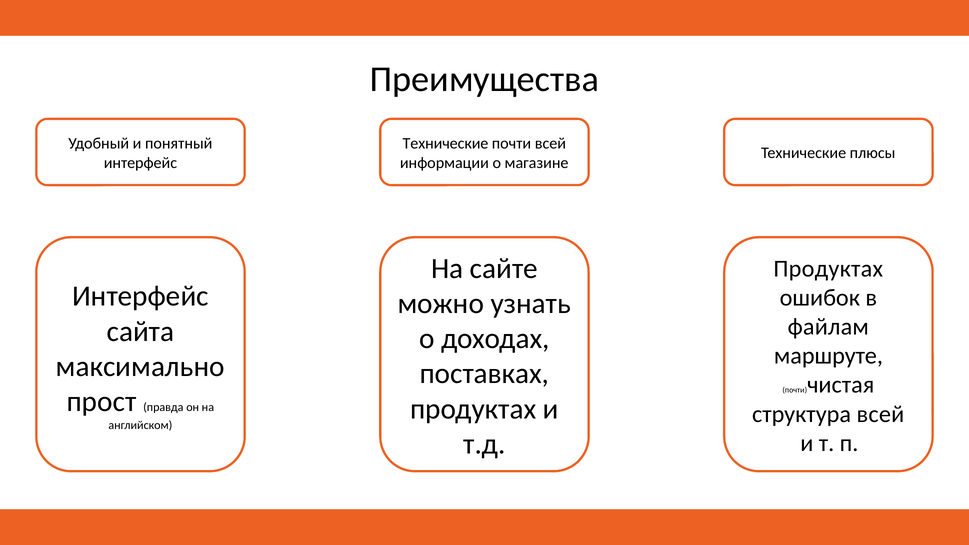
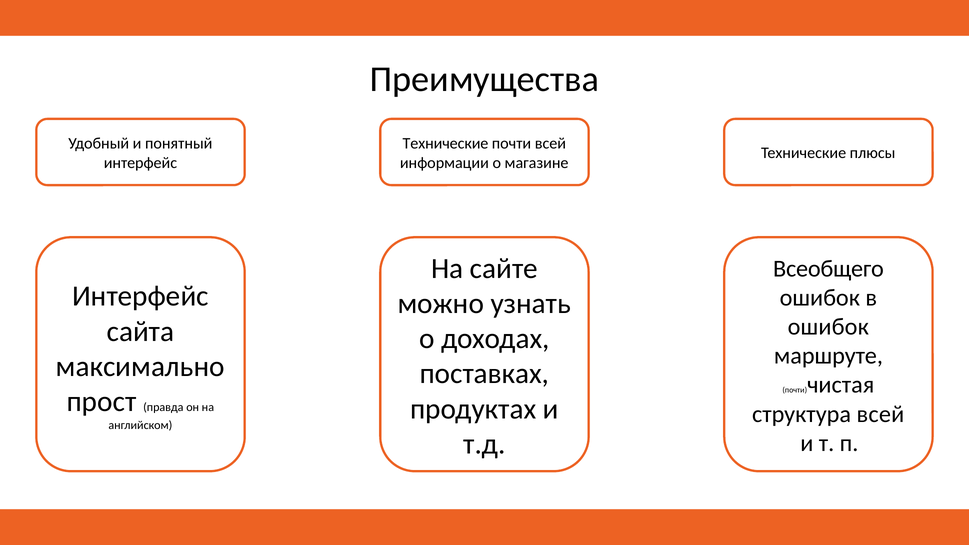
Продуктах: Продуктах -> Всеобщего (828, 269)
файлам: файлам -> ошибок (828, 327)
